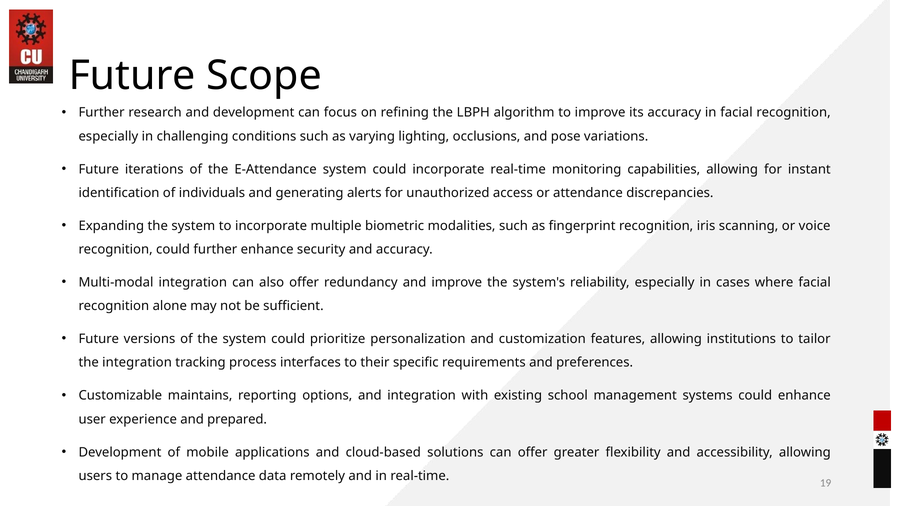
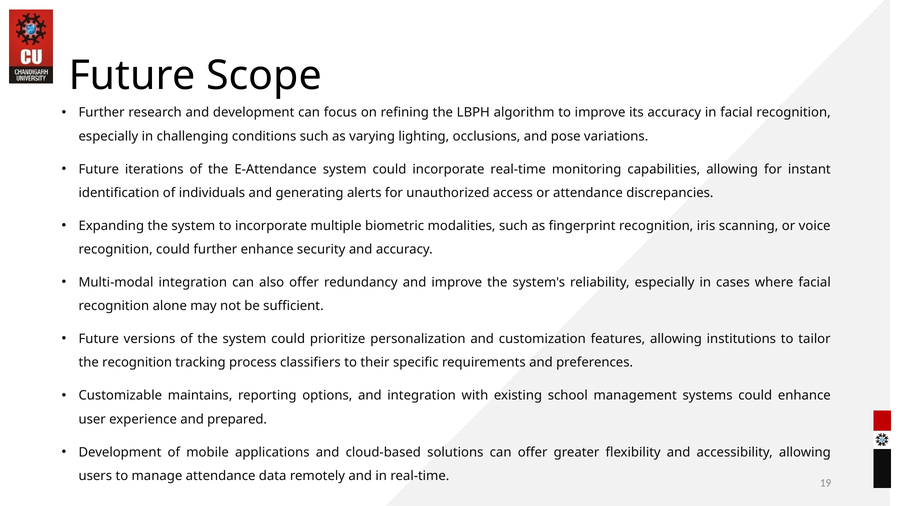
the integration: integration -> recognition (137, 363)
interfaces: interfaces -> classifiers (310, 363)
